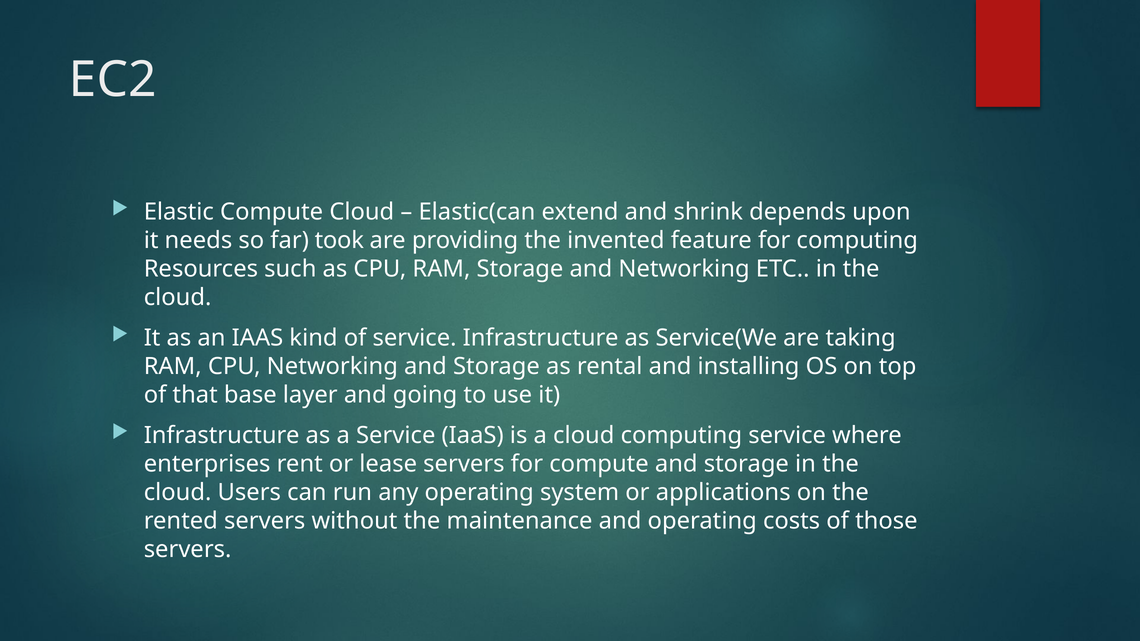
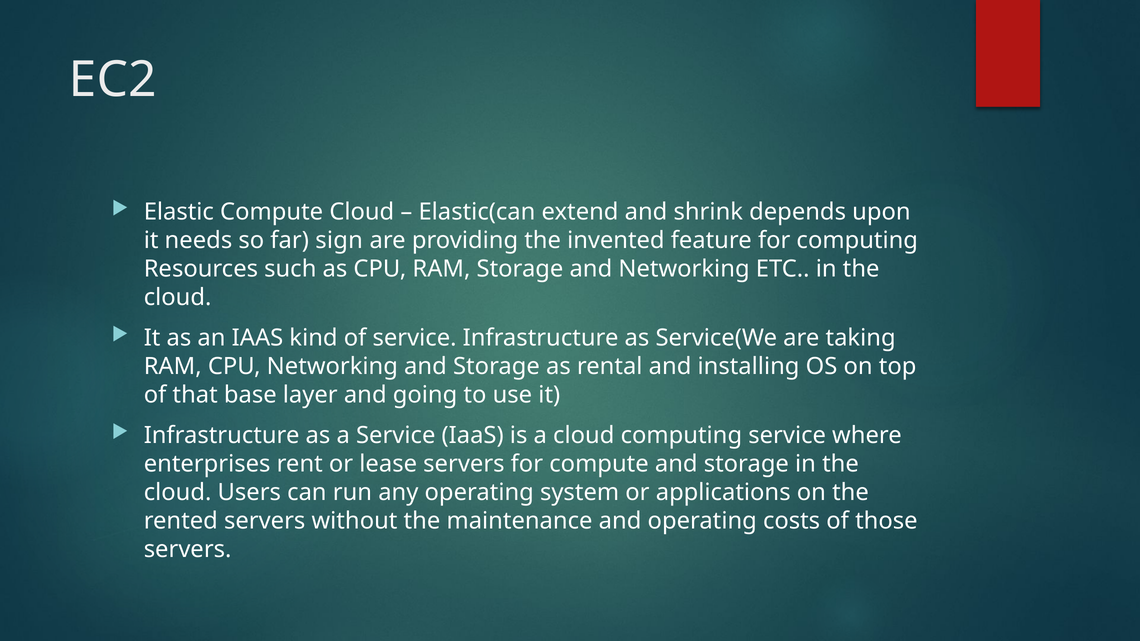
took: took -> sign (339, 241)
